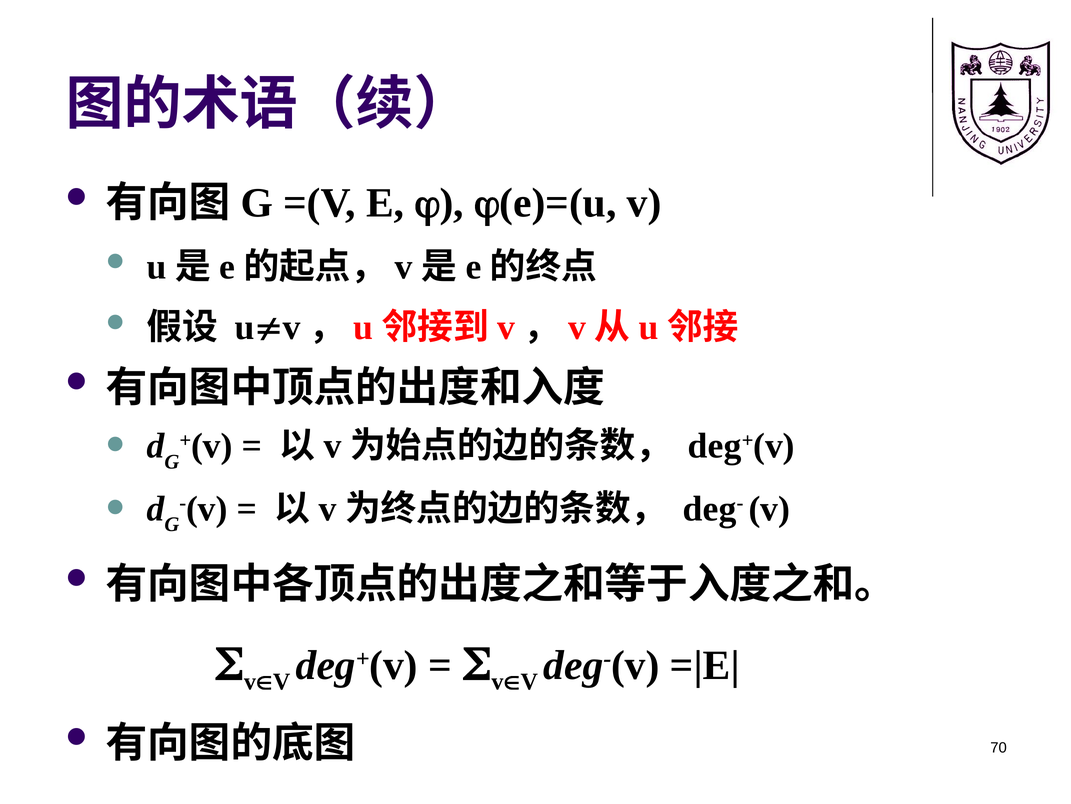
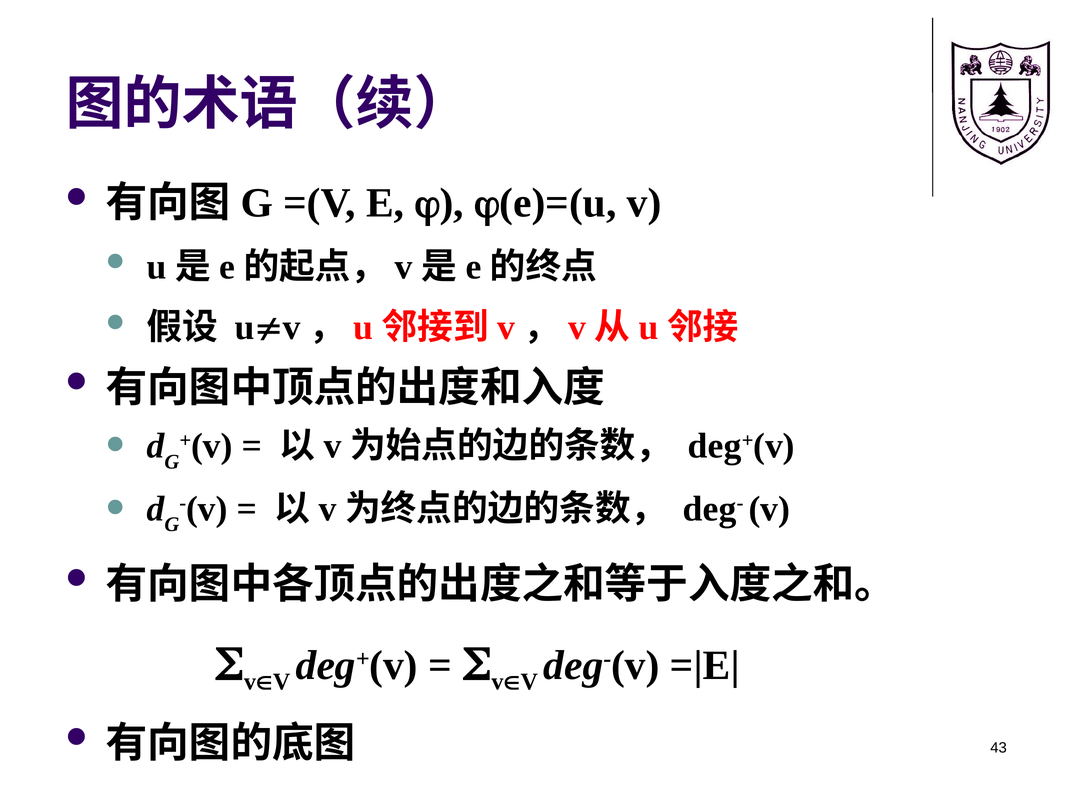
70: 70 -> 43 (999, 747)
